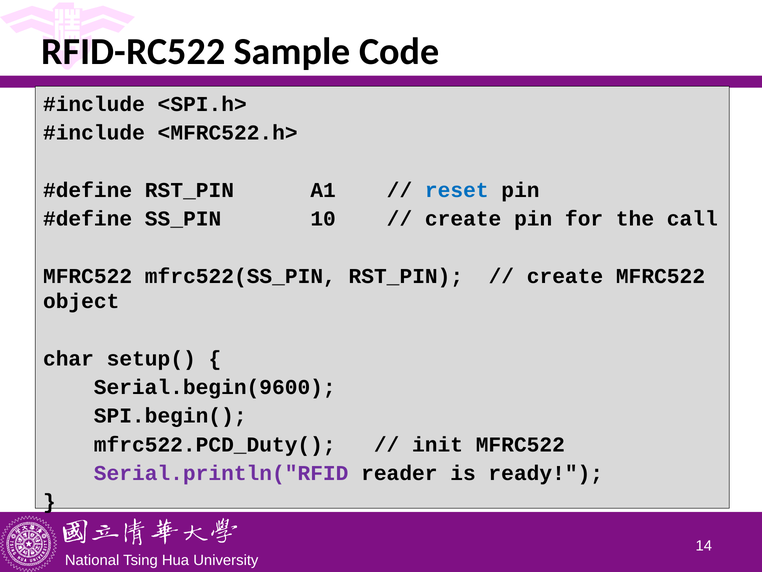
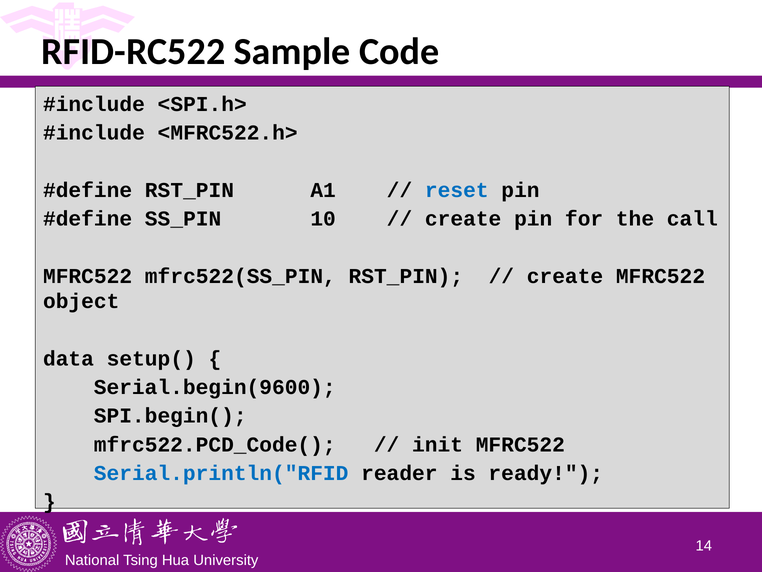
char: char -> data (68, 358)
mfrc522.PCD_Duty(: mfrc522.PCD_Duty( -> mfrc522.PCD_Code( (215, 444)
Serial.println("RFID colour: purple -> blue (221, 473)
